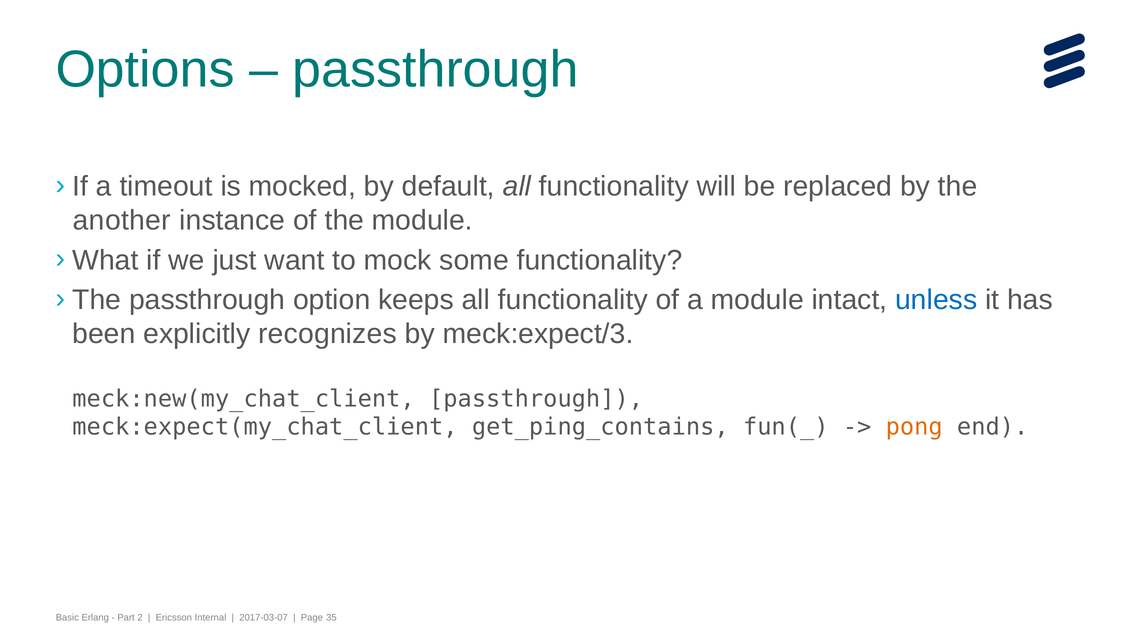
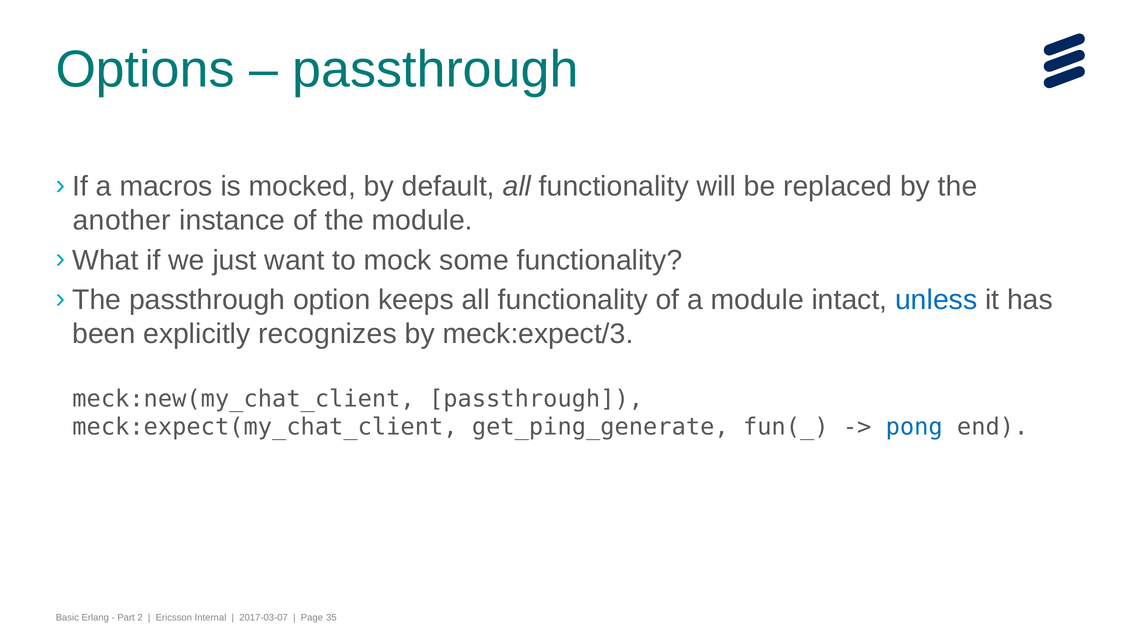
timeout: timeout -> macros (166, 187)
get_ping_contains: get_ping_contains -> get_ping_generate (600, 427)
pong colour: orange -> blue (914, 427)
